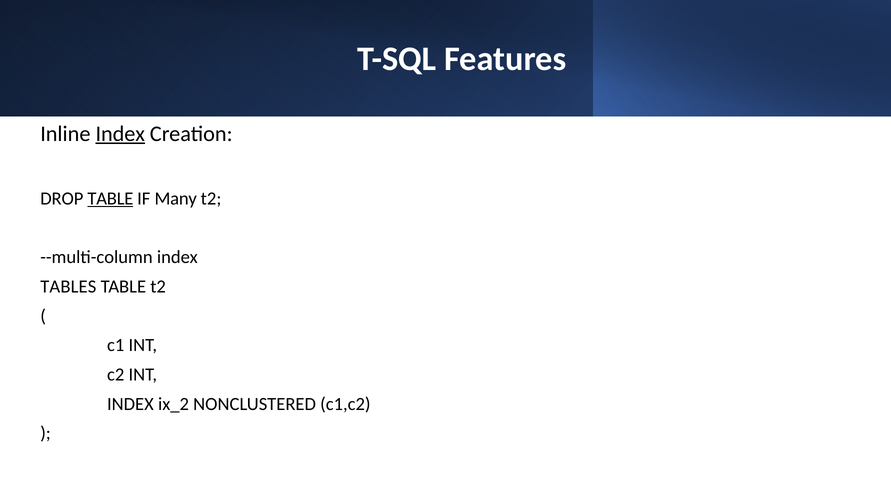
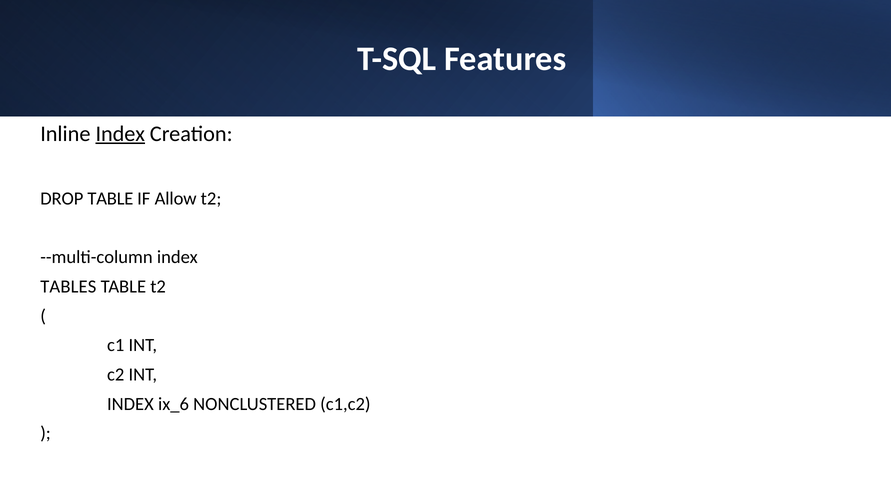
TABLE underline: present -> none (110, 199)
Many: Many -> Allow (176, 199)
ix_2: ix_2 -> ix_6 (174, 404)
